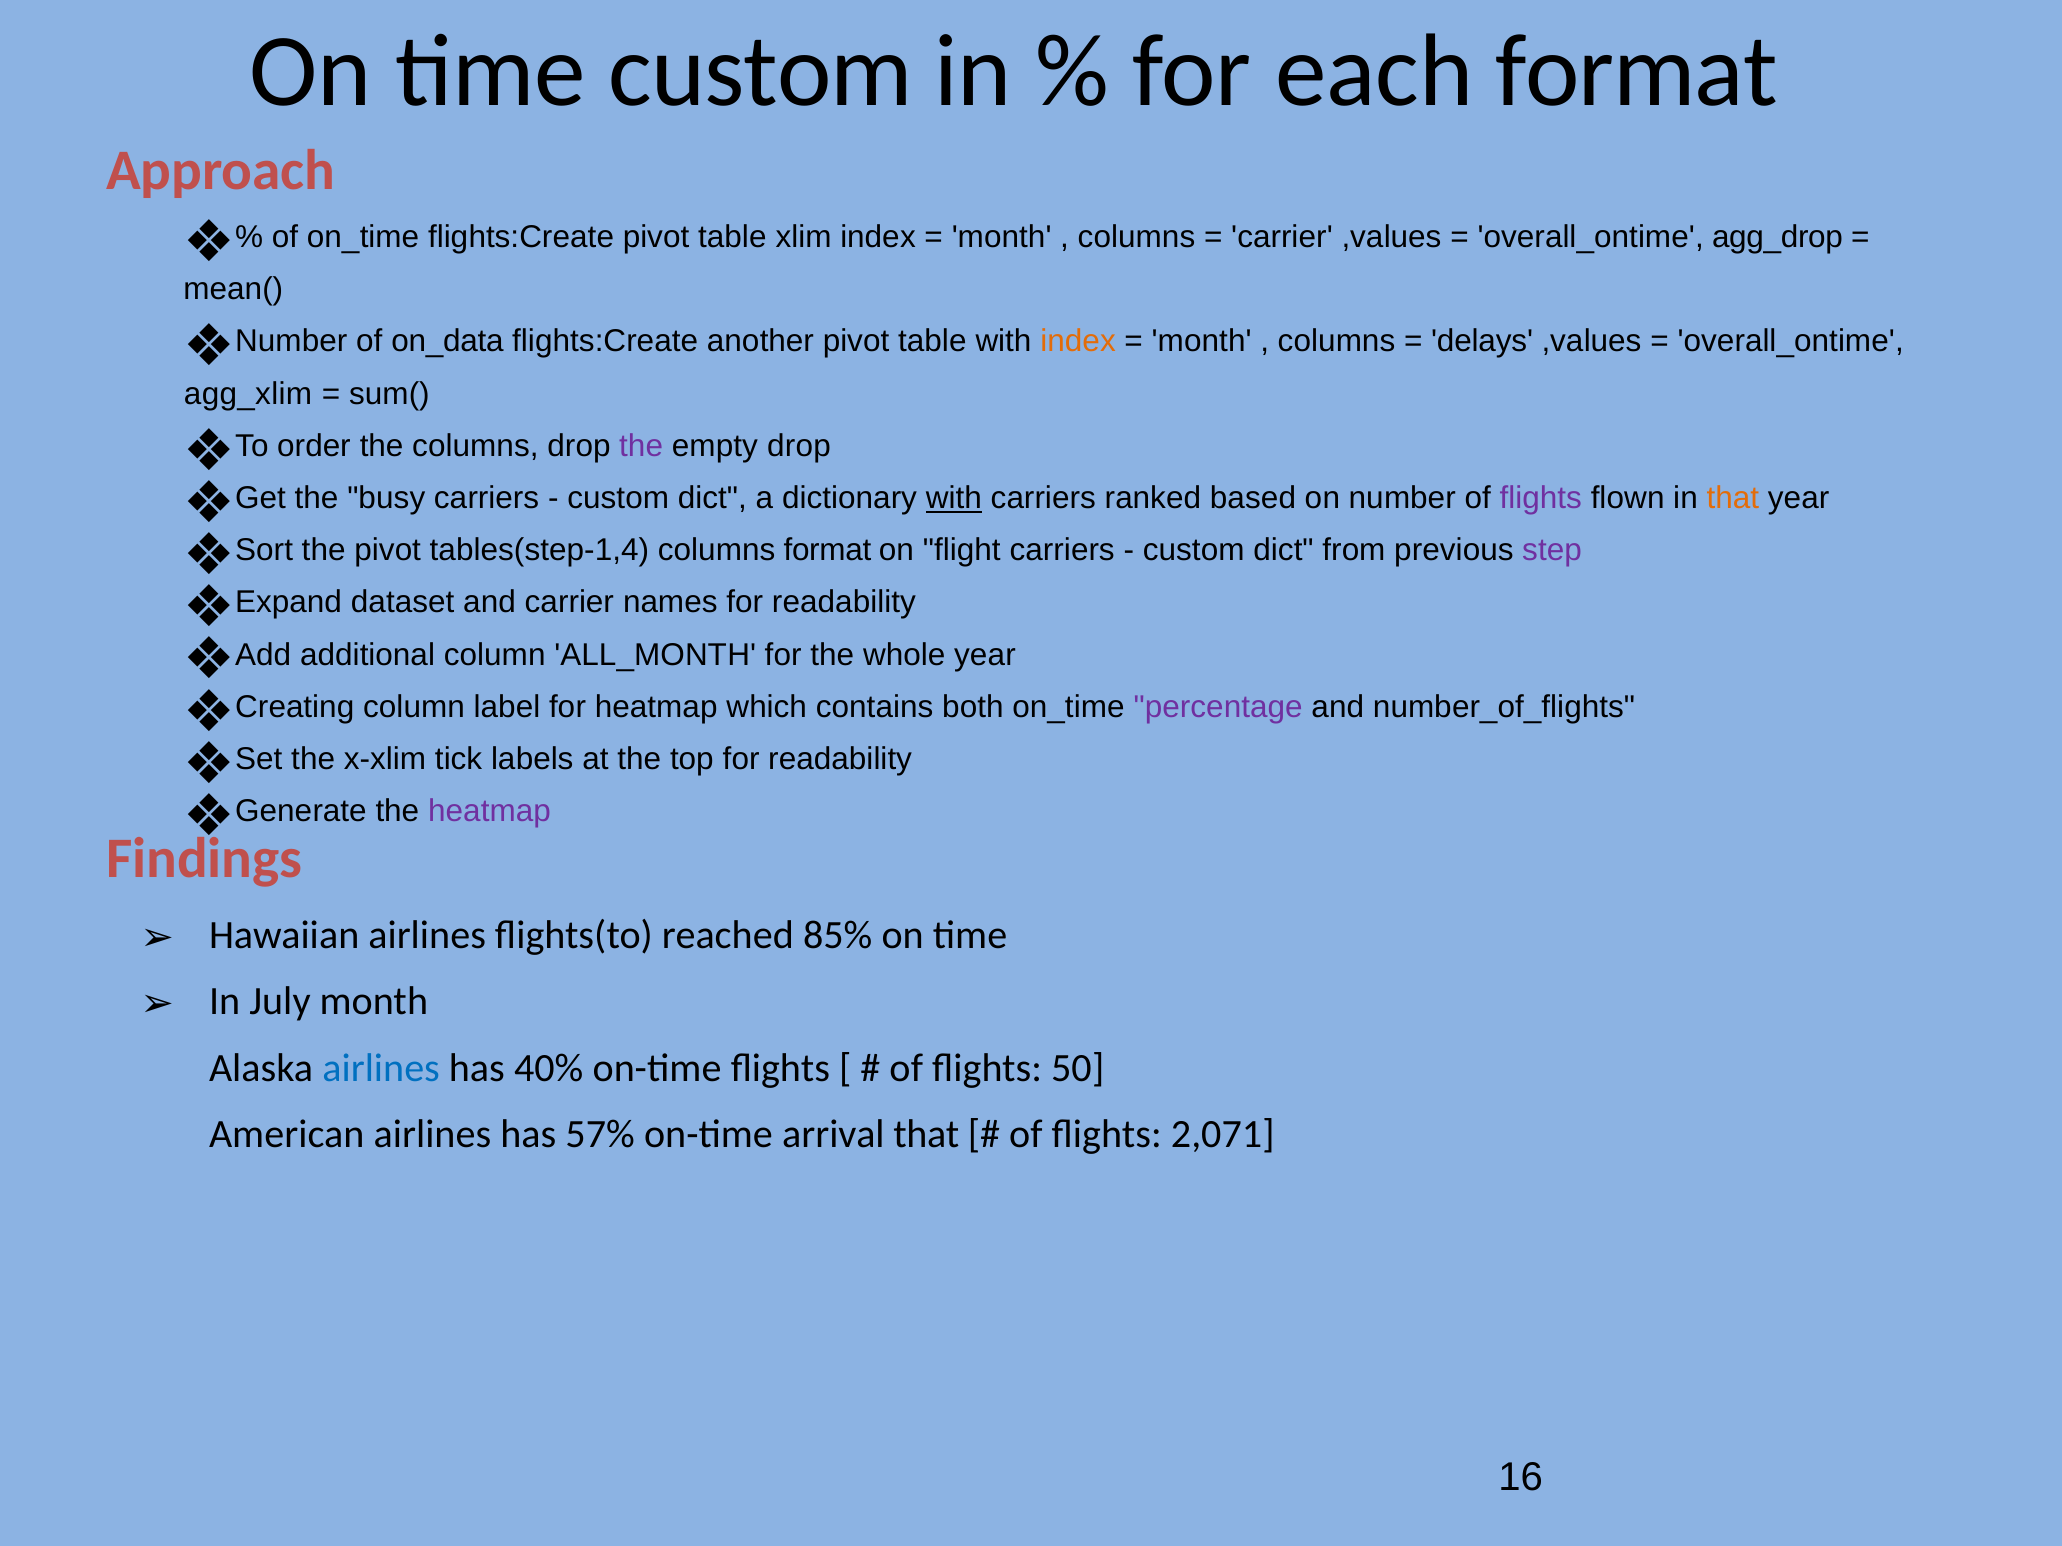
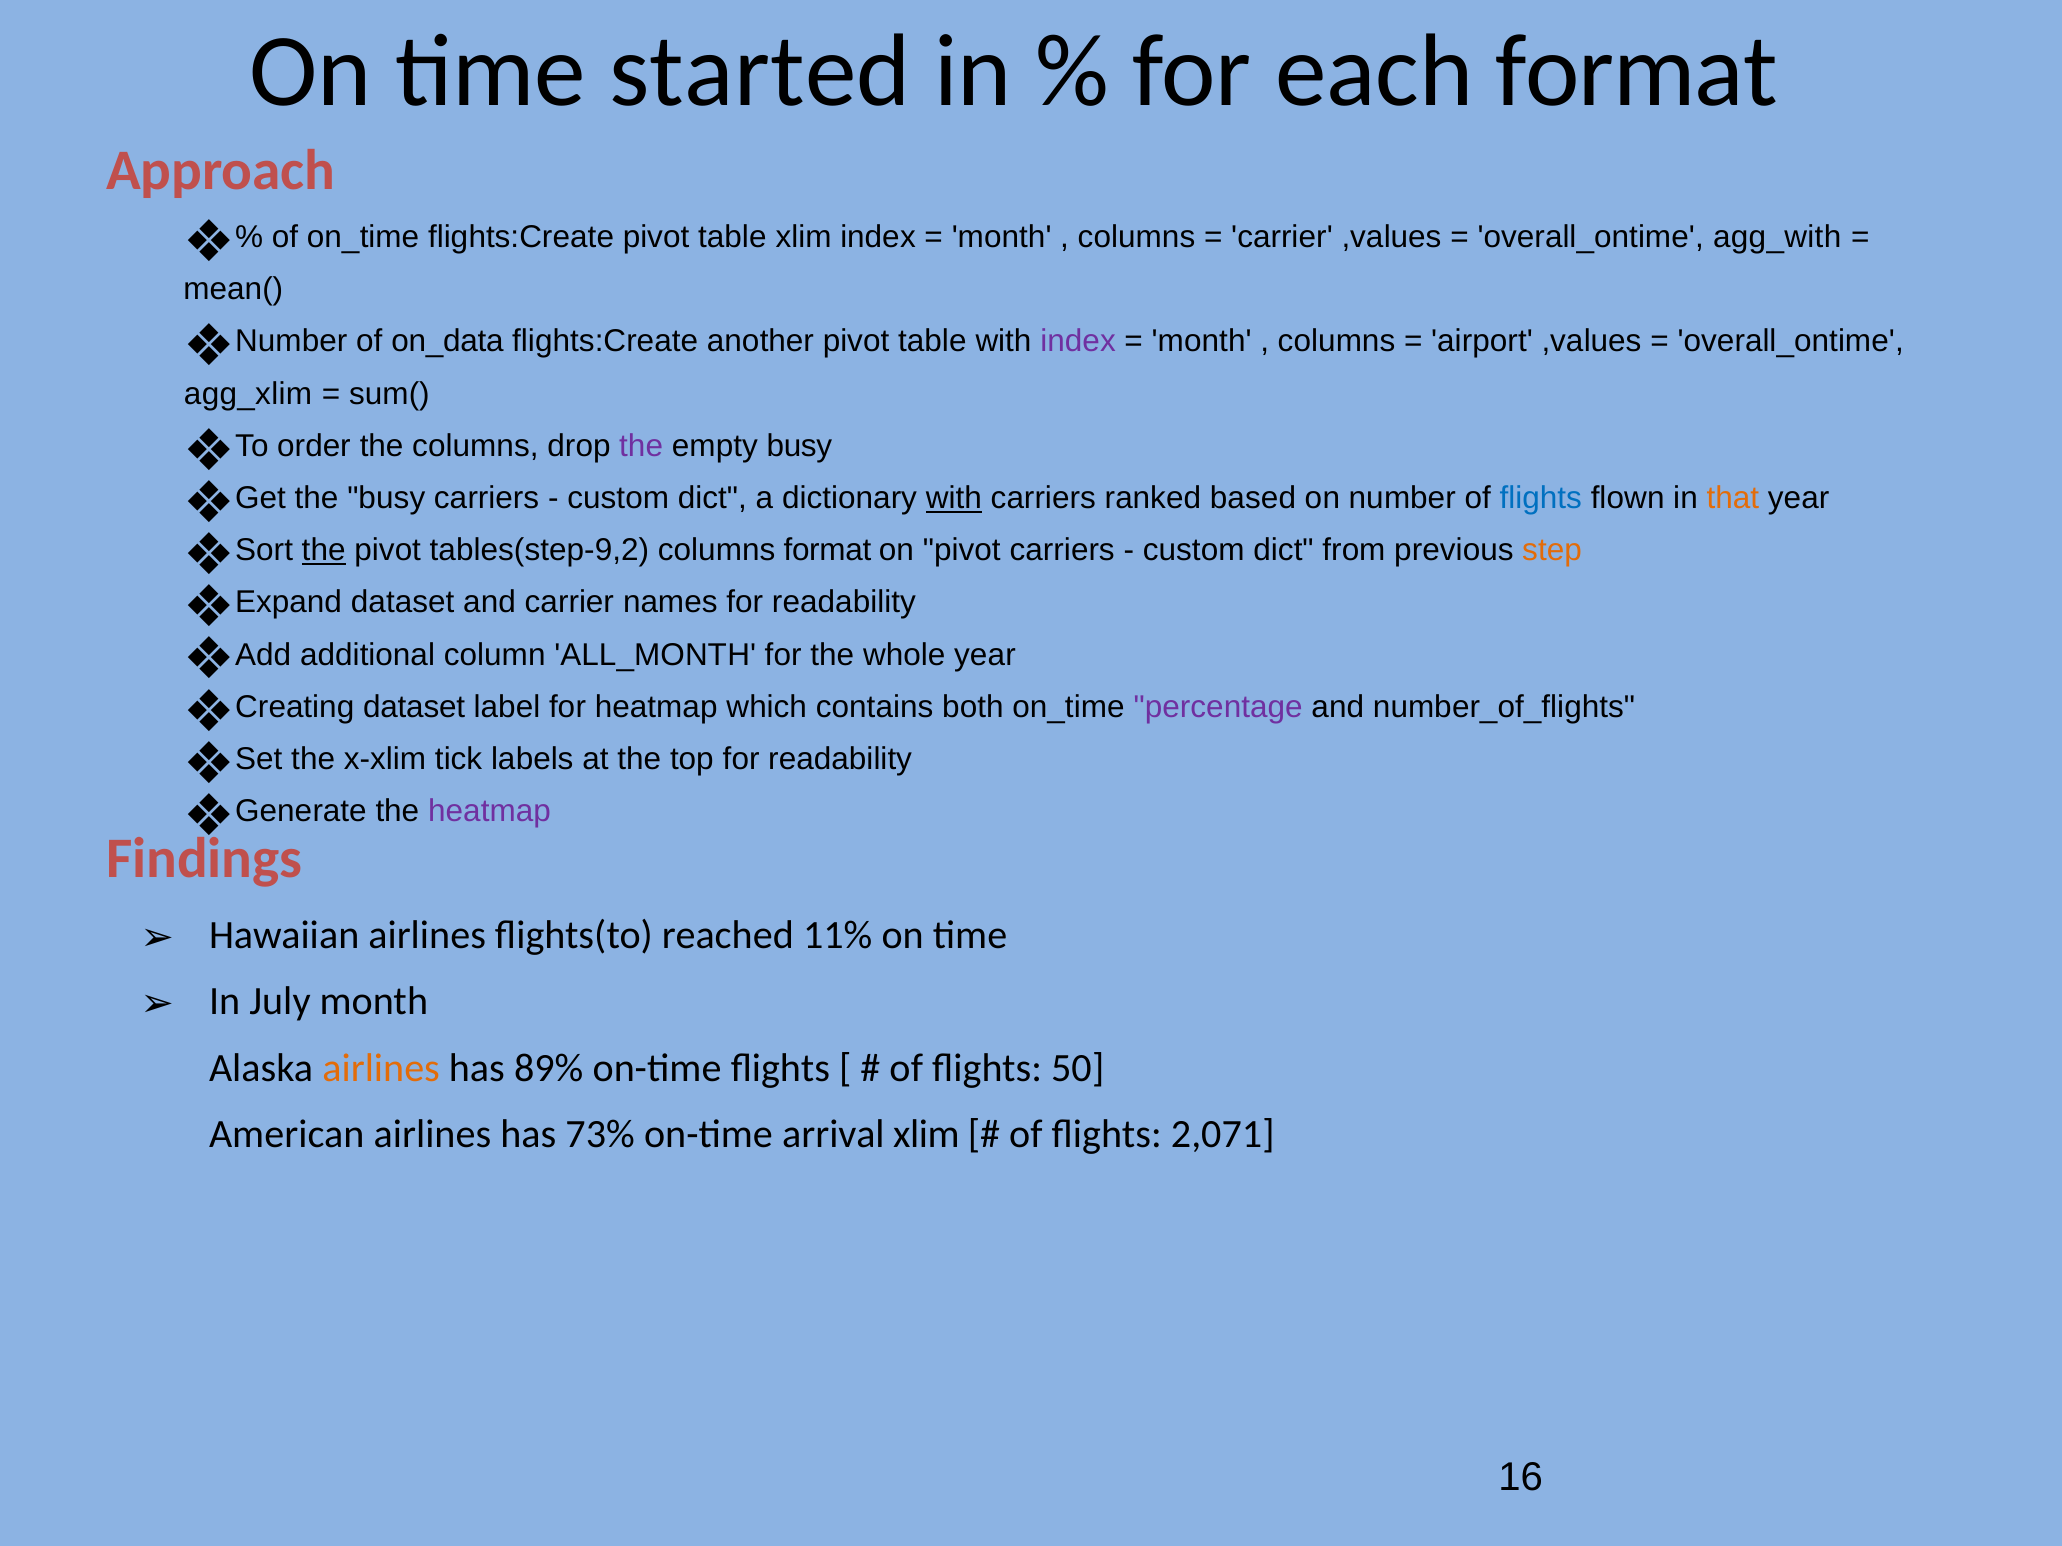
time custom: custom -> started (760, 72)
agg_drop: agg_drop -> agg_with (1777, 237)
index colour: orange -> purple (1078, 342)
delays: delays -> airport (1482, 342)
empty drop: drop -> busy (799, 446)
flights colour: purple -> blue (1541, 498)
the underline: none -> present (324, 550)
tables(step-1,4: tables(step-1,4 -> tables(step-9,2 (539, 550)
on flight: flight -> pivot (962, 550)
step colour: purple -> orange (1552, 550)
column: column -> dataset (414, 707)
85%: 85% -> 11% (838, 935)
airlines colour: blue -> orange (381, 1068)
40%: 40% -> 89% (549, 1068)
57%: 57% -> 73% (600, 1135)
arrival that: that -> xlim (926, 1135)
